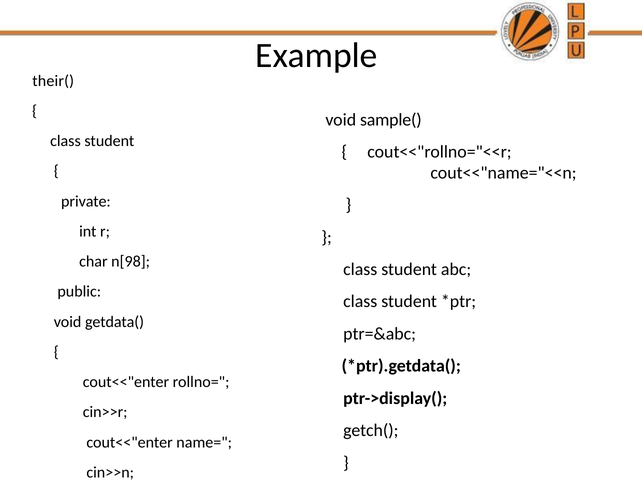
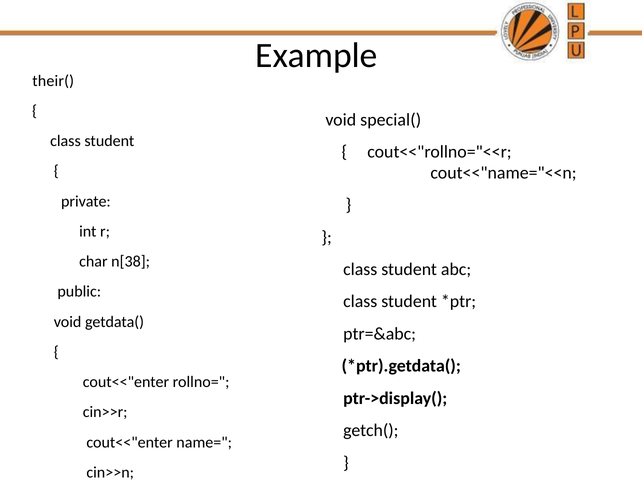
sample(: sample( -> special( (391, 120)
n[98: n[98 -> n[38 (131, 262)
